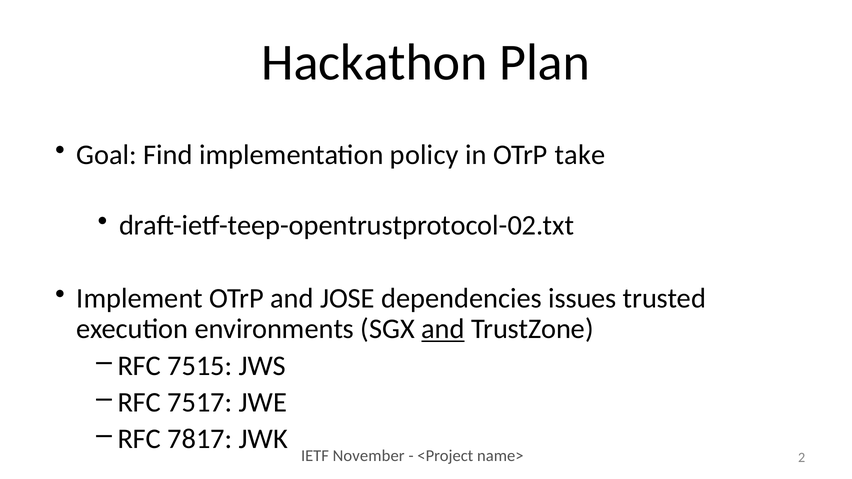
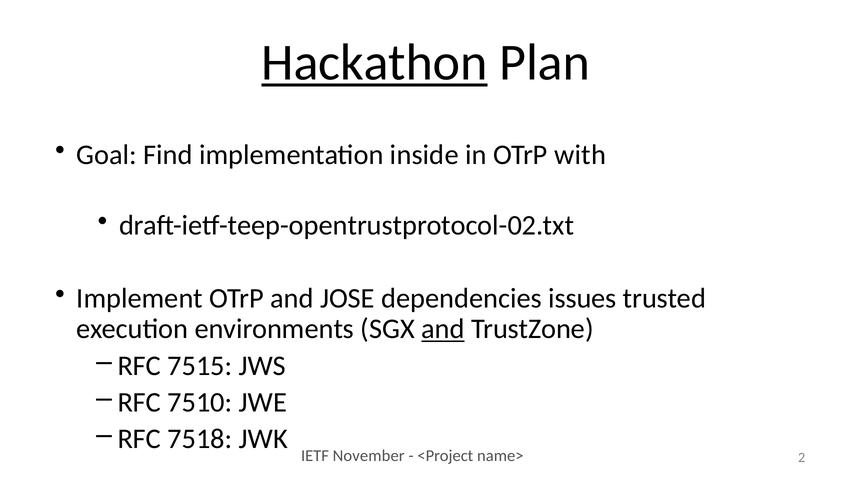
Hackathon underline: none -> present (374, 63)
policy: policy -> inside (424, 155)
take: take -> with (580, 155)
7517: 7517 -> 7510 (200, 402)
7817: 7817 -> 7518 (200, 439)
